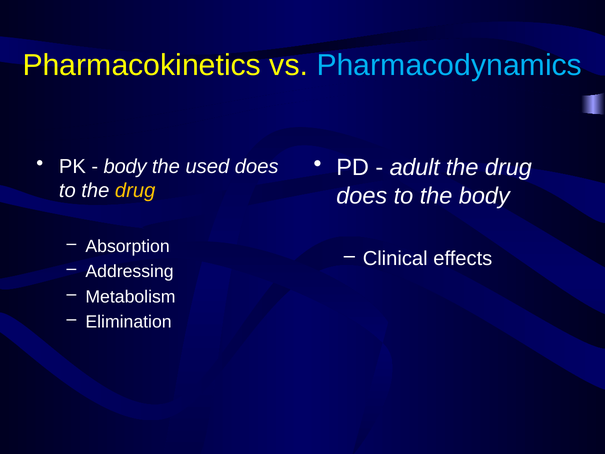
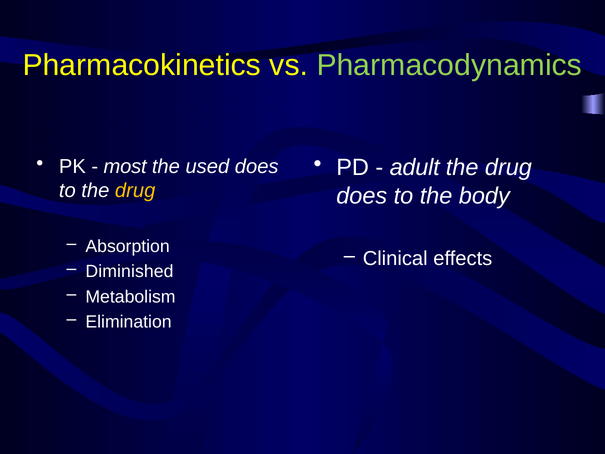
Pharmacodynamics colour: light blue -> light green (449, 65)
body: body -> most (125, 166)
Addressing: Addressing -> Diminished (130, 271)
